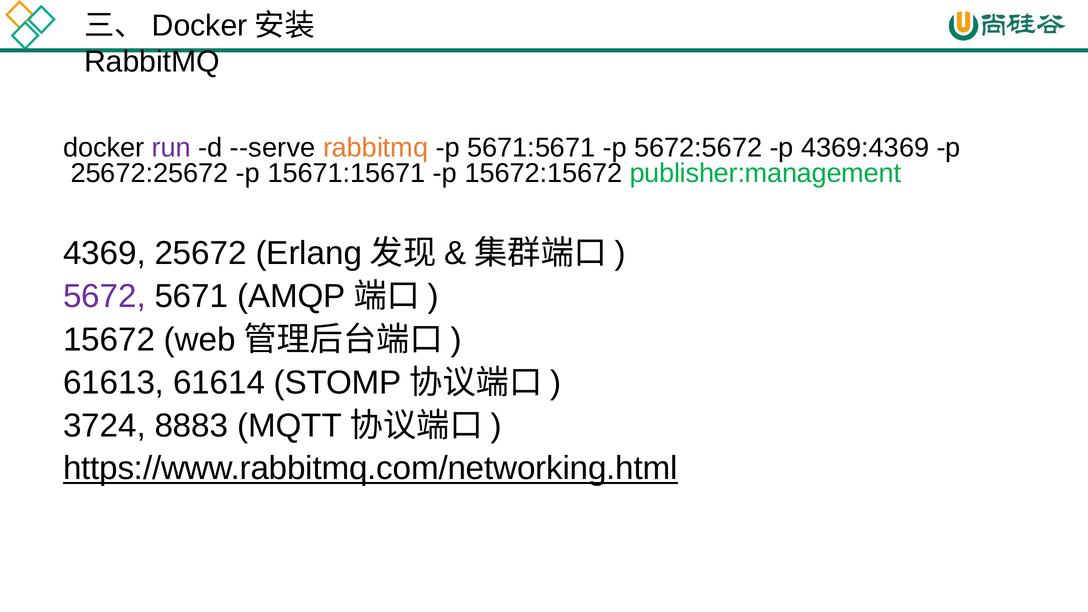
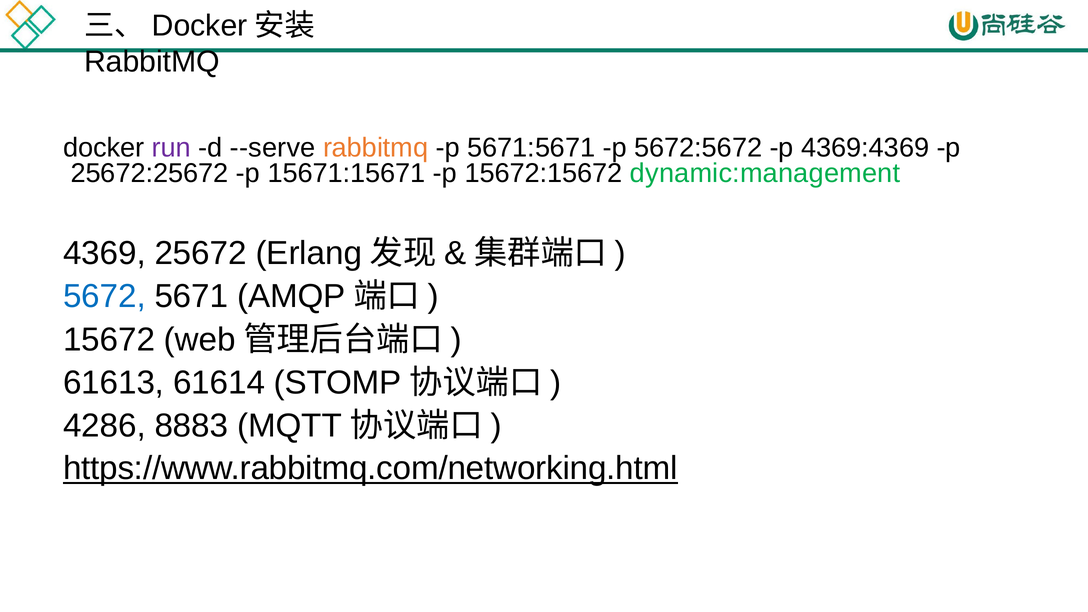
publisher:management: publisher:management -> dynamic:management (765, 173)
5672 colour: purple -> blue (104, 296)
3724: 3724 -> 4286 (104, 426)
